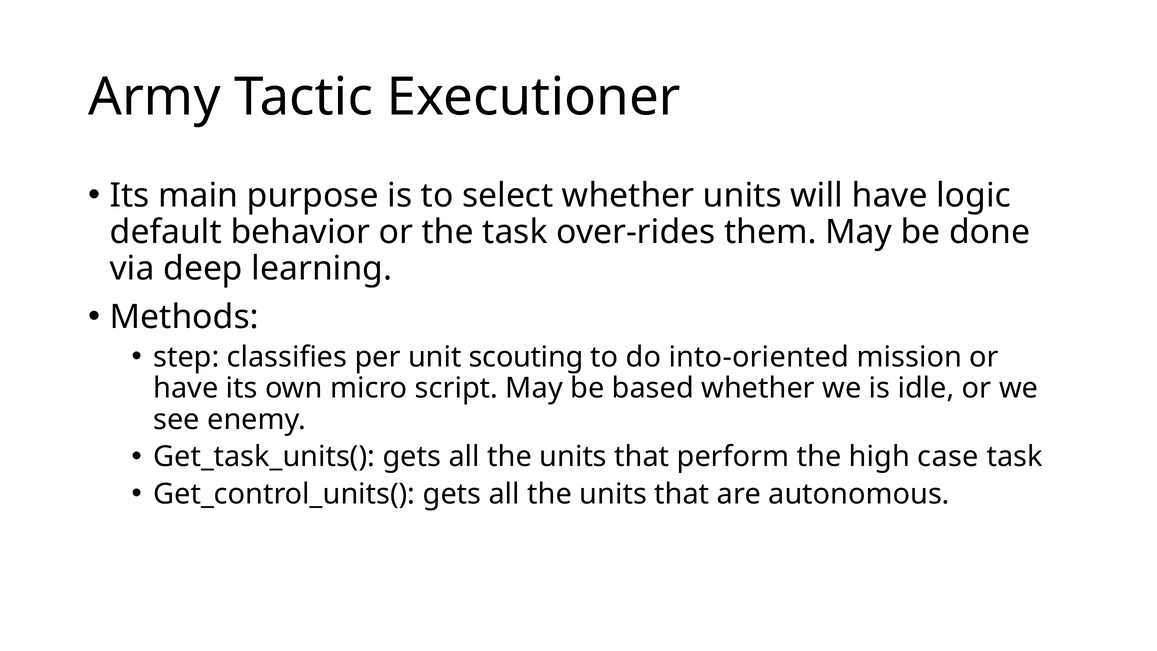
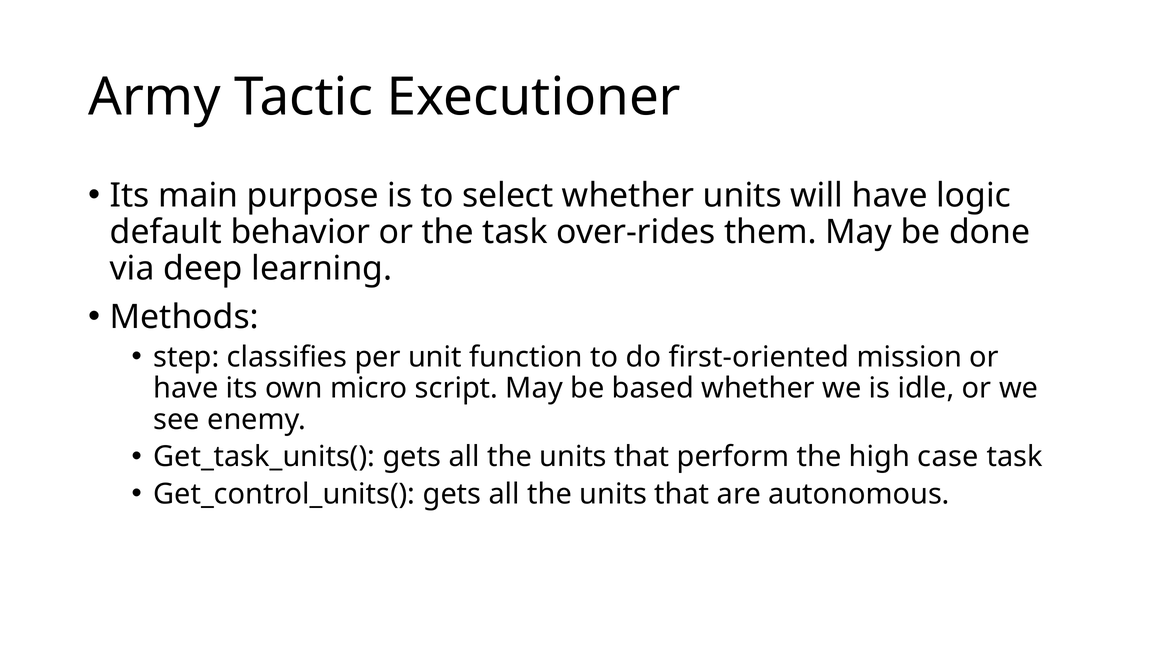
scouting: scouting -> function (526, 357)
into-oriented: into-oriented -> first-oriented (759, 357)
